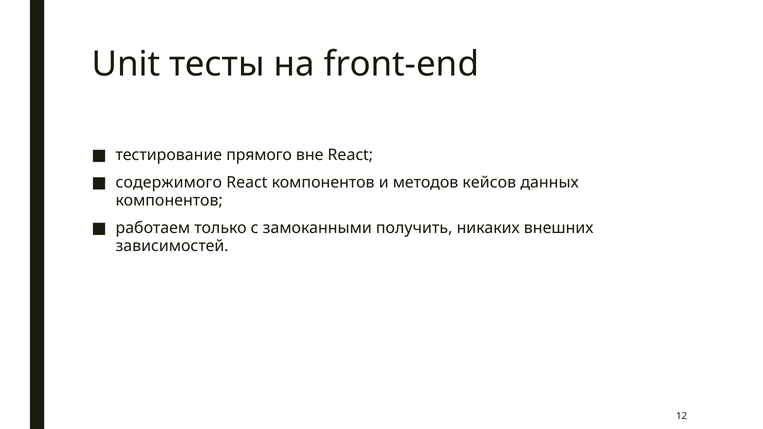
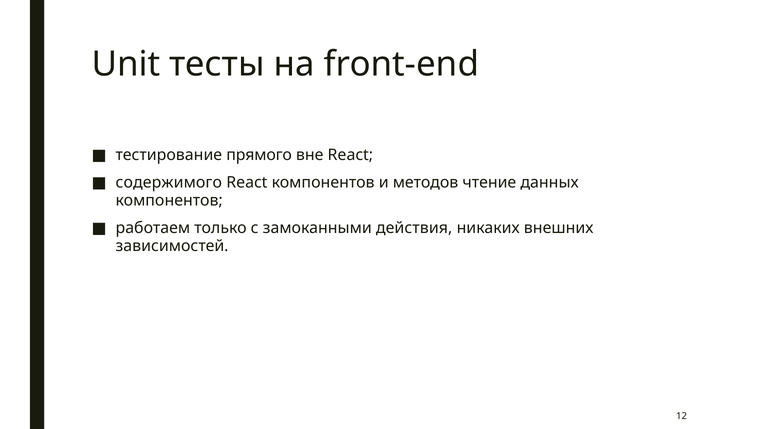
кейсов: кейсов -> чтение (489, 183)
получить: получить -> действия (414, 228)
